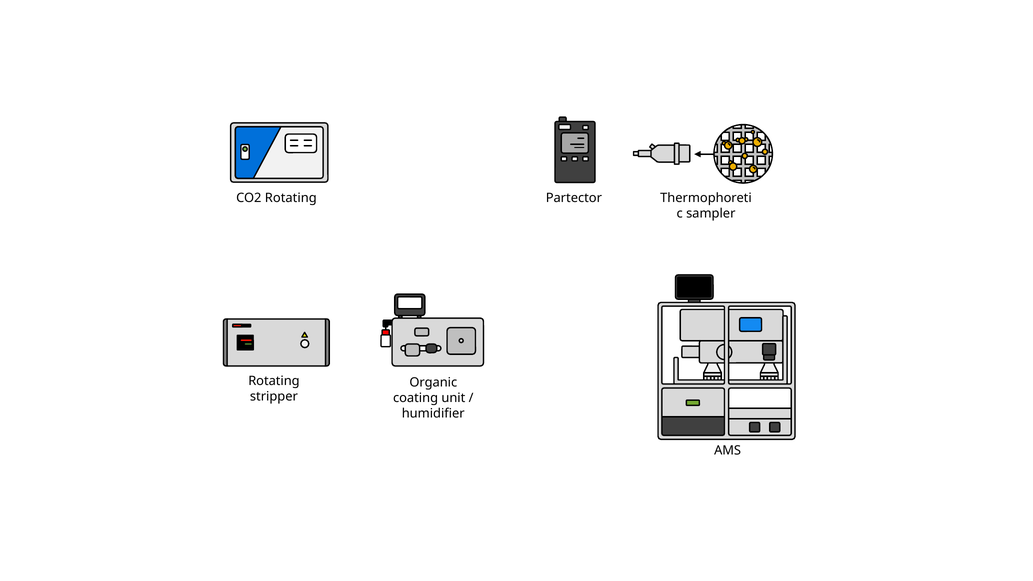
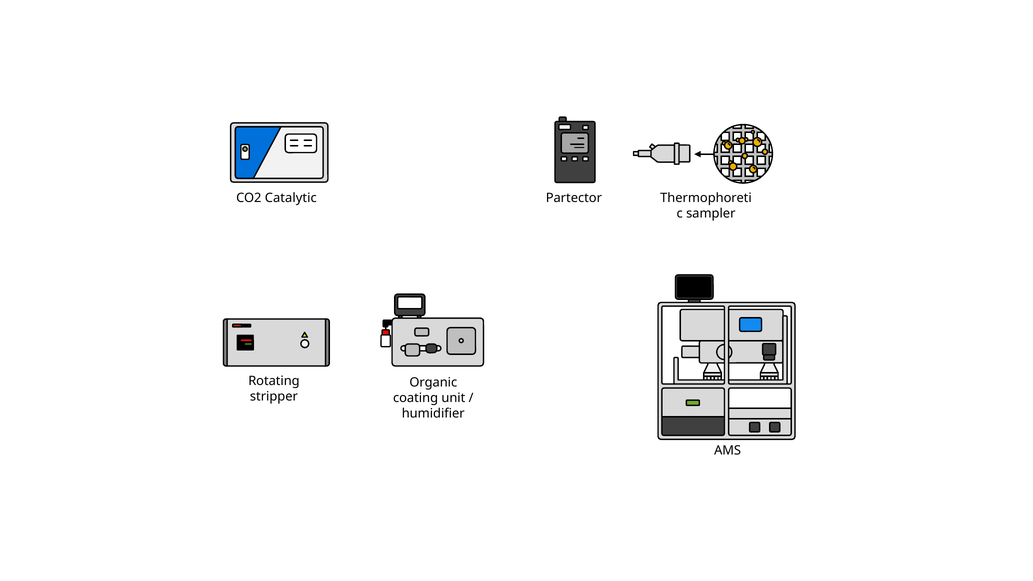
CO2 Rotating: Rotating -> Catalytic (291, 198)
